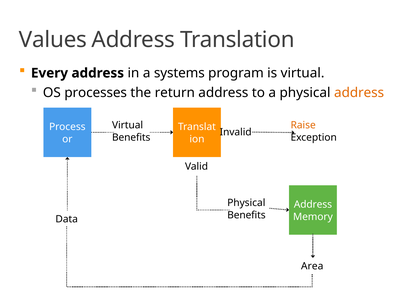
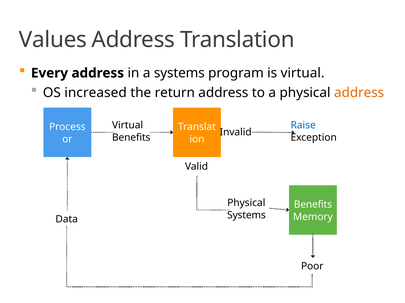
processes: processes -> increased (96, 93)
Raise colour: orange -> blue (303, 126)
Address: Address -> Benefits (313, 205)
Benefits: Benefits -> Systems (246, 216)
Area: Area -> Poor (312, 267)
